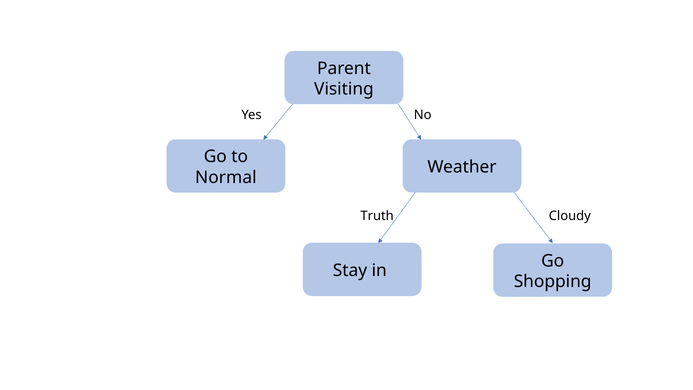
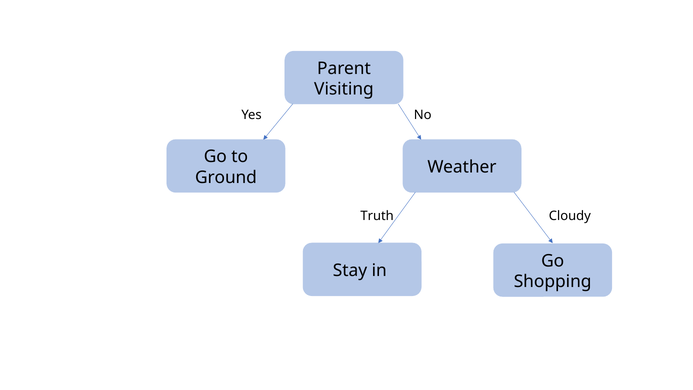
Normal: Normal -> Ground (226, 177)
